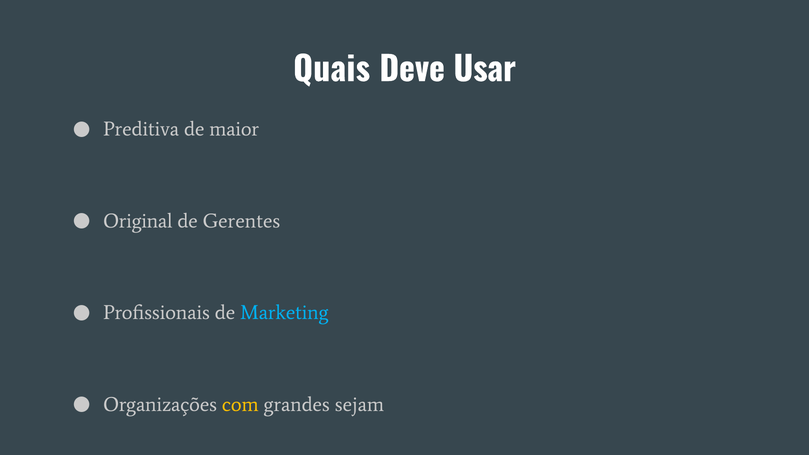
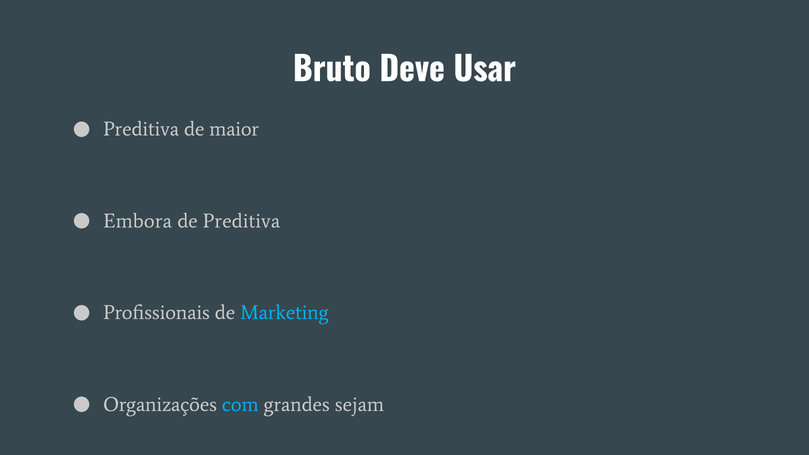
Quais: Quais -> Bruto (332, 70)
Original: Original -> Embora (138, 221)
de Gerentes: Gerentes -> Preditiva (241, 221)
com colour: yellow -> light blue (240, 404)
